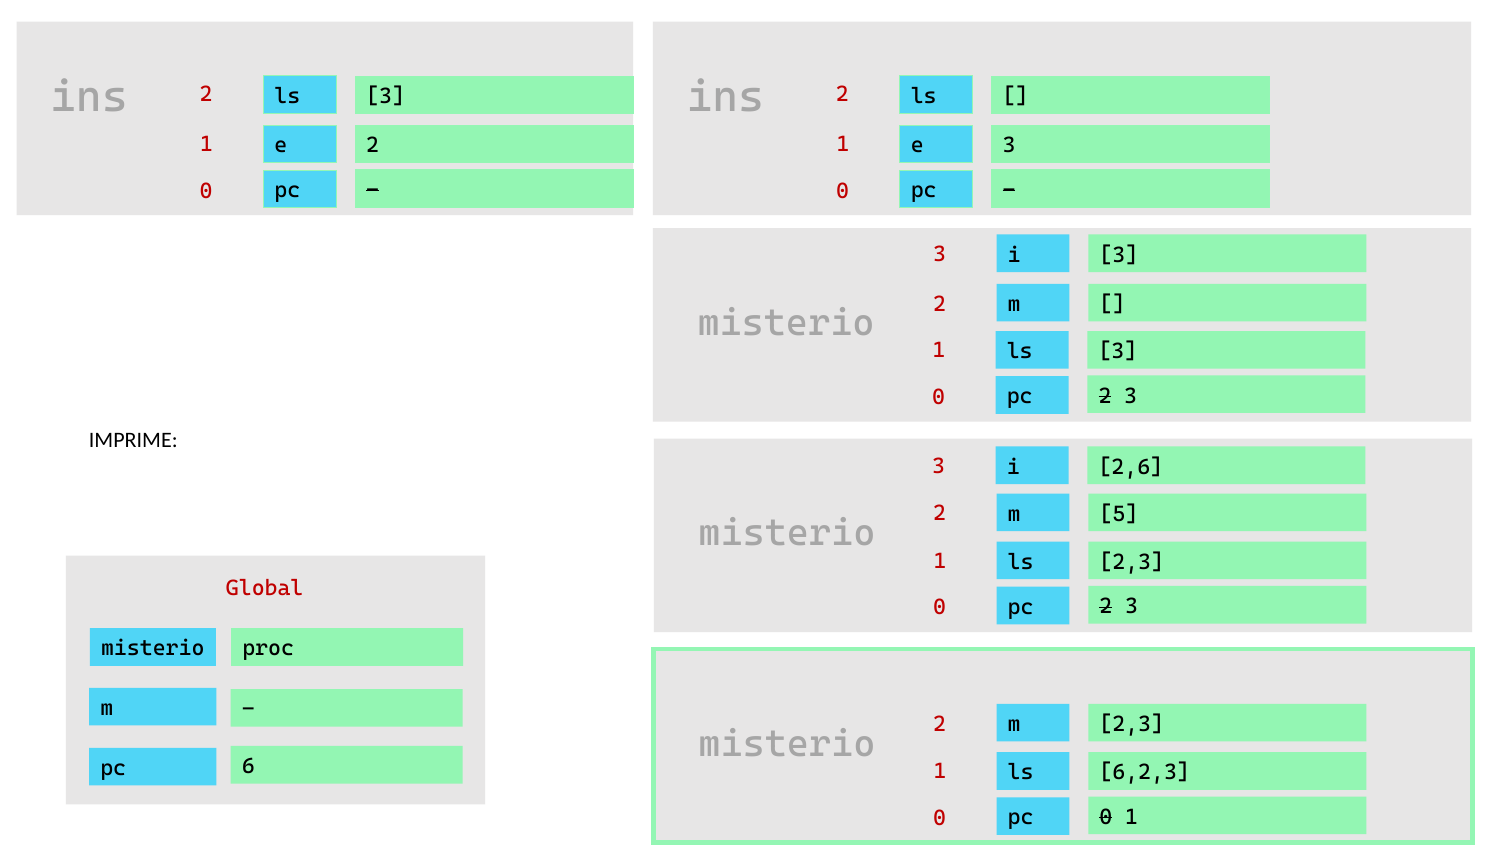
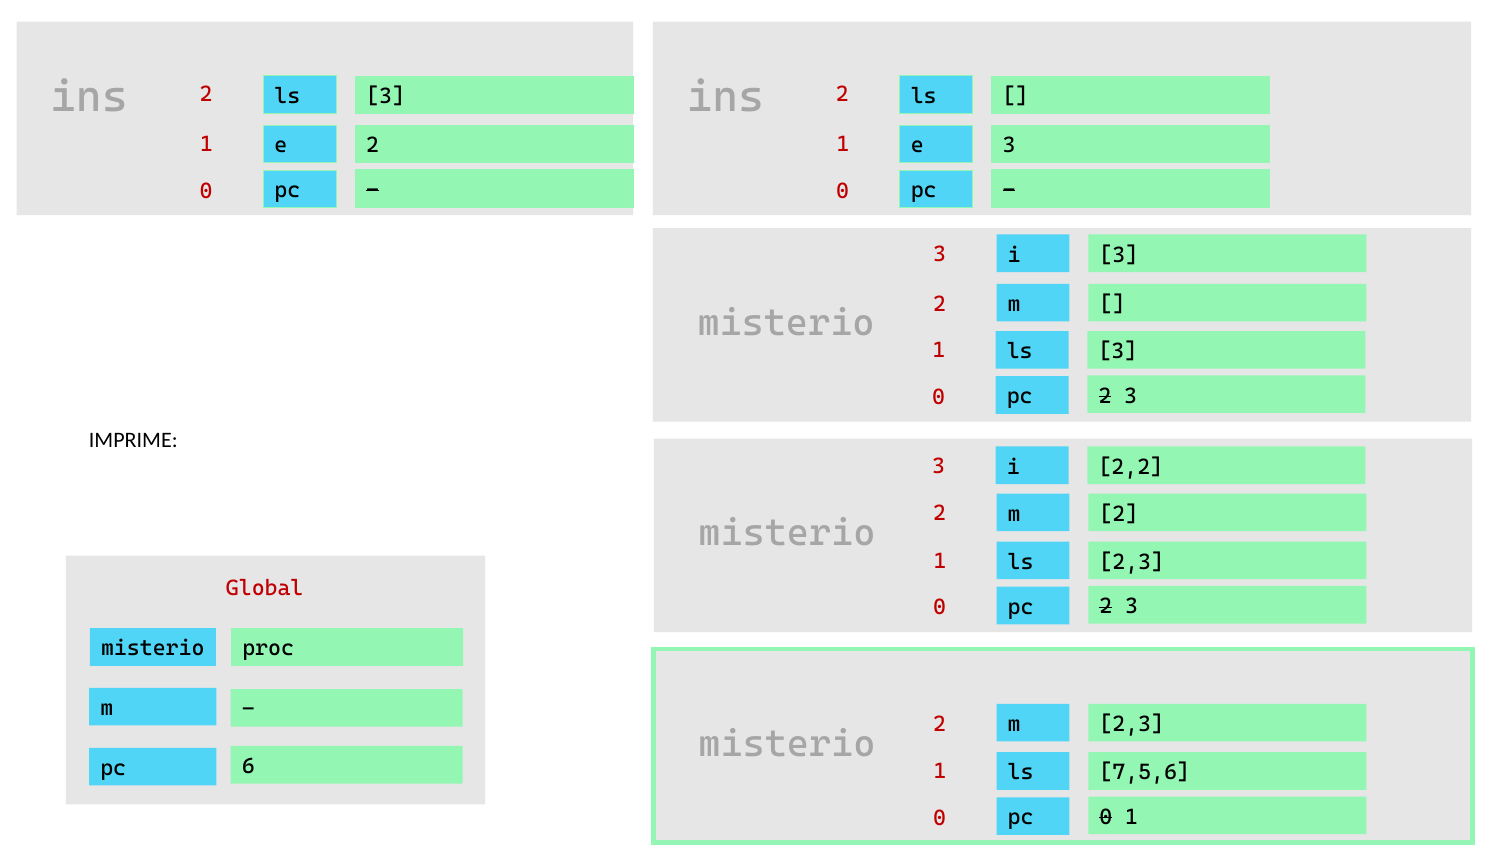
2,6: 2,6 -> 2,2 (1131, 467)
m 5: 5 -> 2 (1119, 514)
6,2,3: 6,2,3 -> 7,5,6 (1145, 772)
